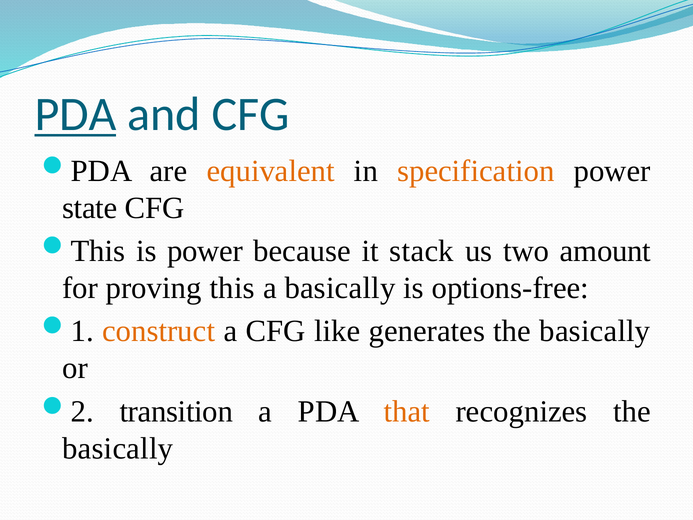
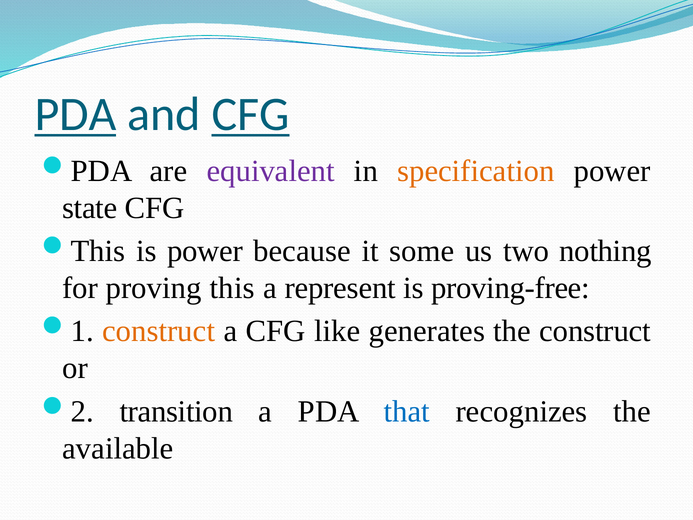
CFG underline: none -> present (251, 114)
equivalent colour: orange -> purple (271, 171)
stack: stack -> some (422, 251)
amount: amount -> nothing (605, 251)
a basically: basically -> represent (340, 288)
options-free: options-free -> proving-free (510, 288)
generates the basically: basically -> construct (595, 331)
that colour: orange -> blue (407, 411)
basically: basically -> available (118, 448)
